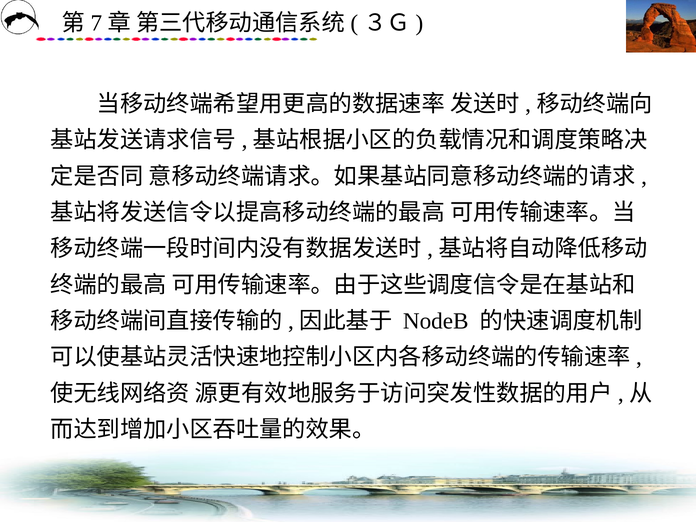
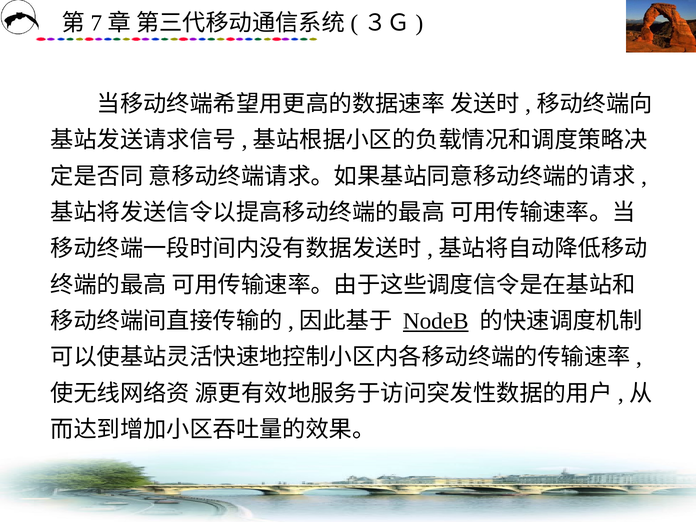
NodeB underline: none -> present (436, 321)
